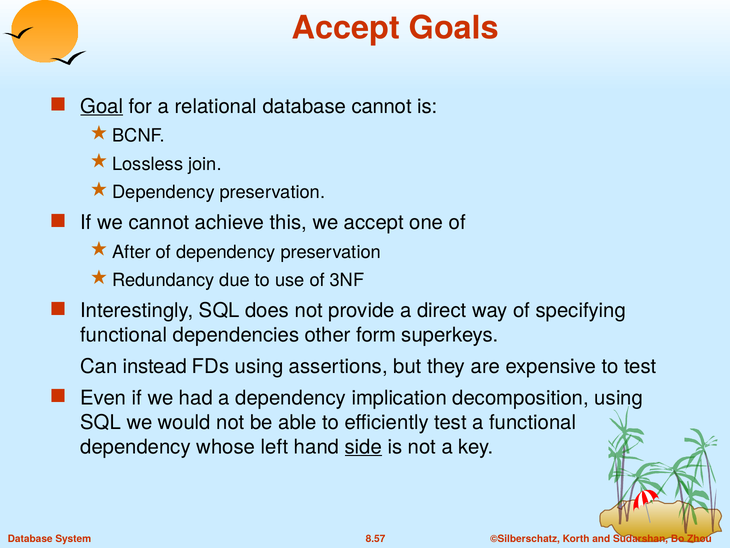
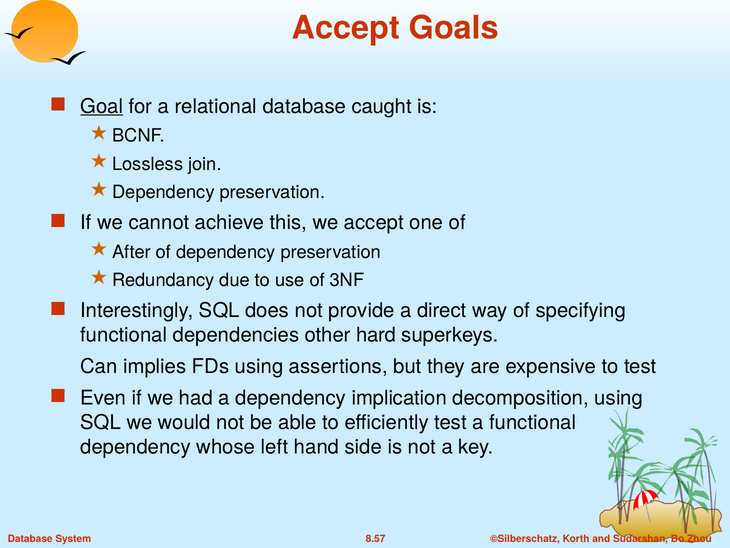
database cannot: cannot -> caught (382, 106)
form: form -> hard (376, 335)
instead: instead -> implies (155, 366)
side underline: present -> none (363, 446)
